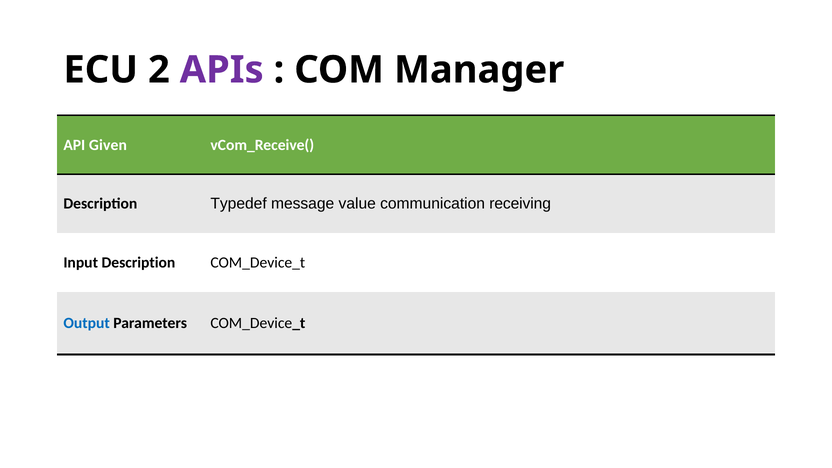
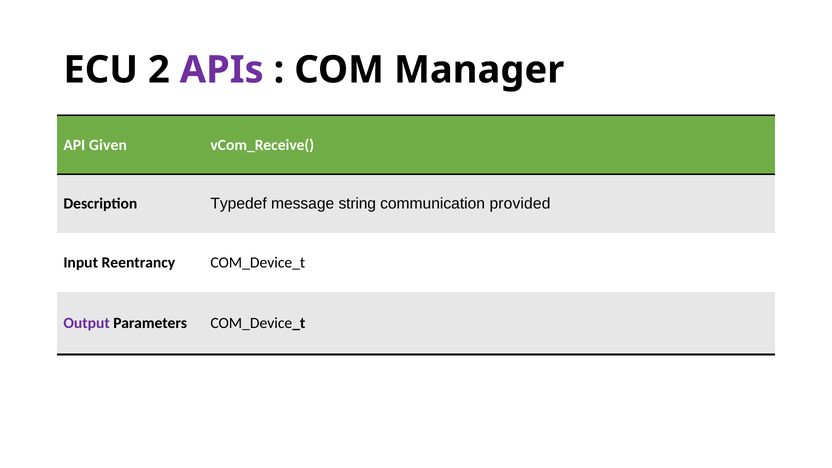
value: value -> string (357, 204)
receiving: receiving -> provided (520, 204)
Input Description: Description -> Reentrancy (138, 263)
Output colour: blue -> purple (87, 323)
